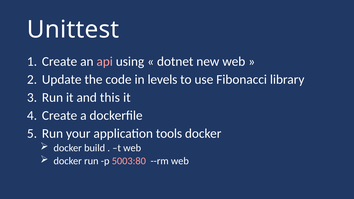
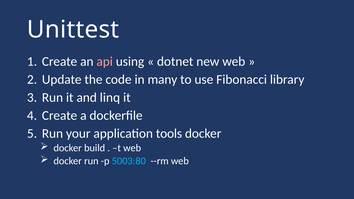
levels: levels -> many (162, 79)
this: this -> linq (110, 97)
5003:80 colour: pink -> light blue (129, 161)
